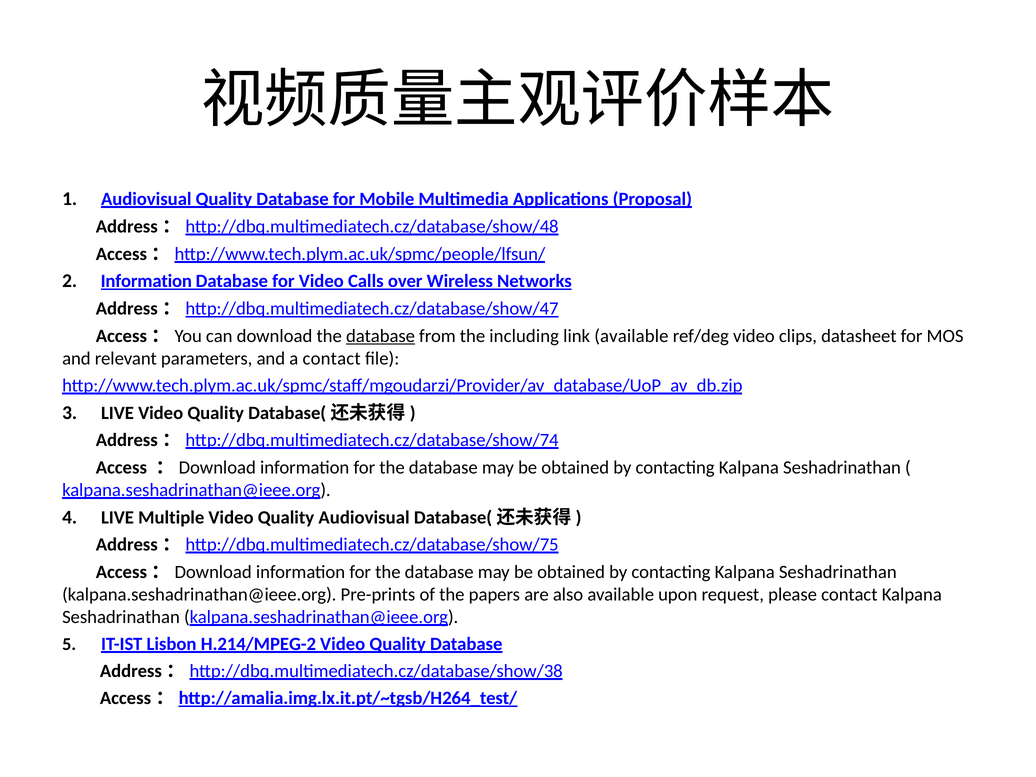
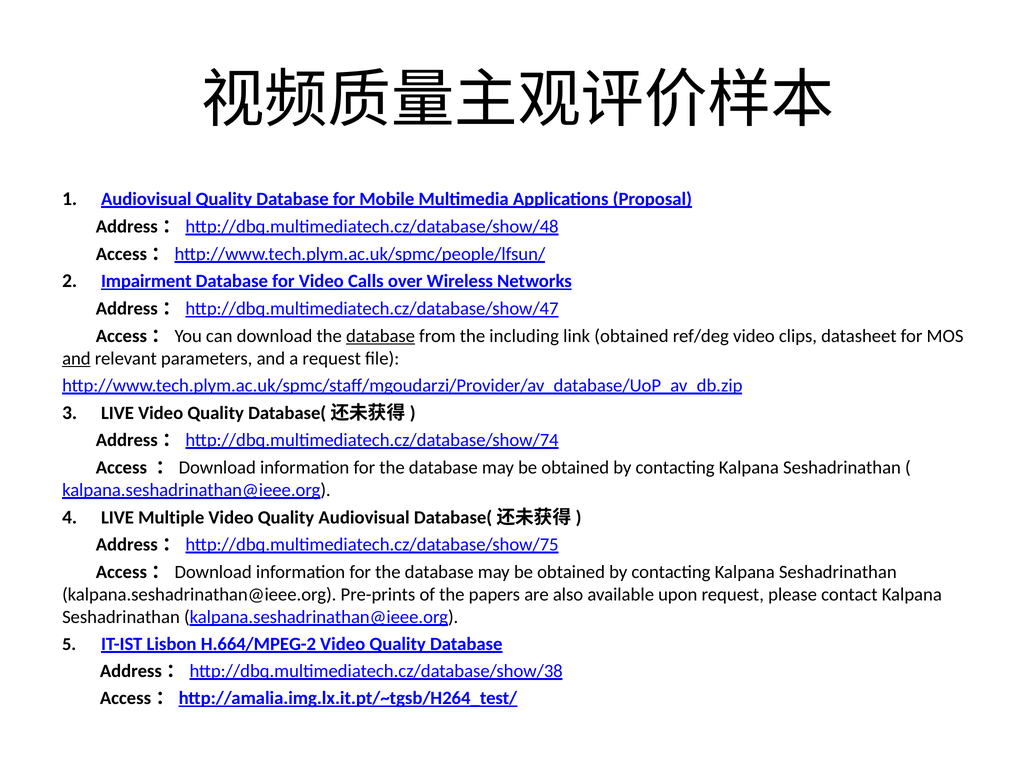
Information: Information -> Impairment (146, 281)
link available: available -> obtained (631, 336)
and underline: none -> present (76, 359)
a contact: contact -> request (332, 359)
H.214/MPEG-2: H.214/MPEG-2 -> H.664/MPEG-2 (258, 644)
